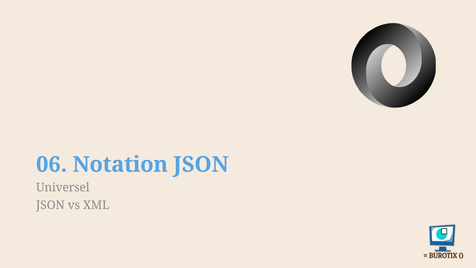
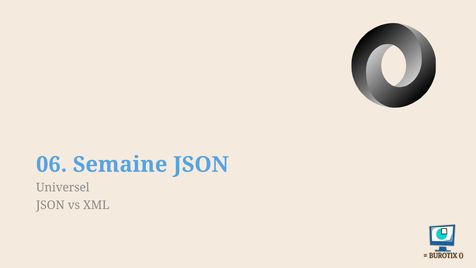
Notation: Notation -> Semaine (120, 164)
